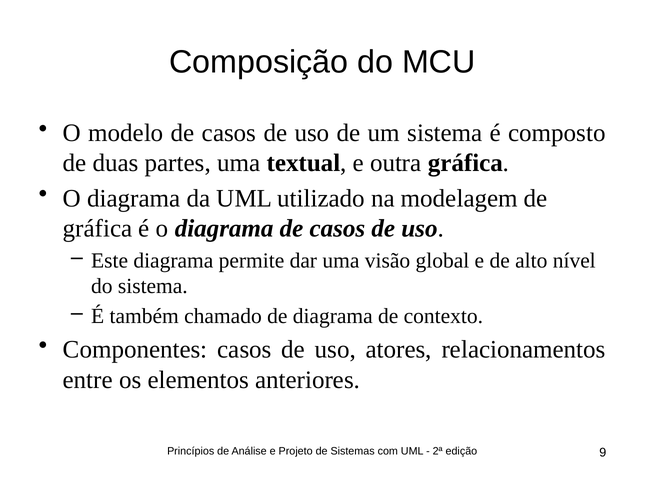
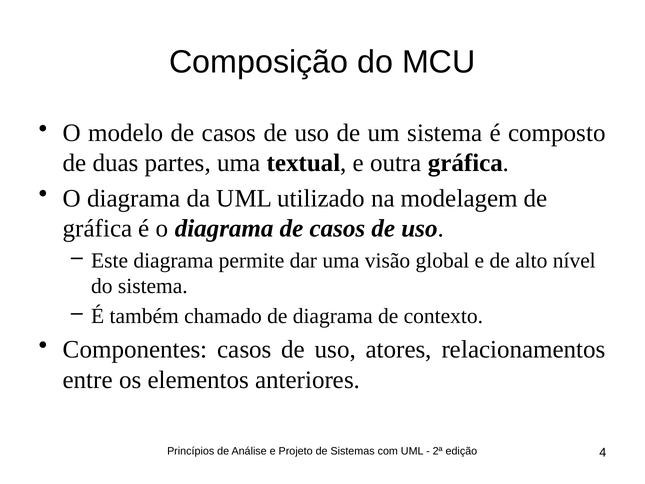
9: 9 -> 4 (603, 452)
